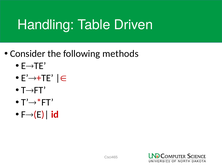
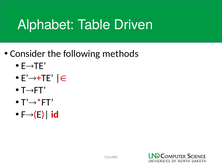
Handling: Handling -> Alphabet (46, 25)
